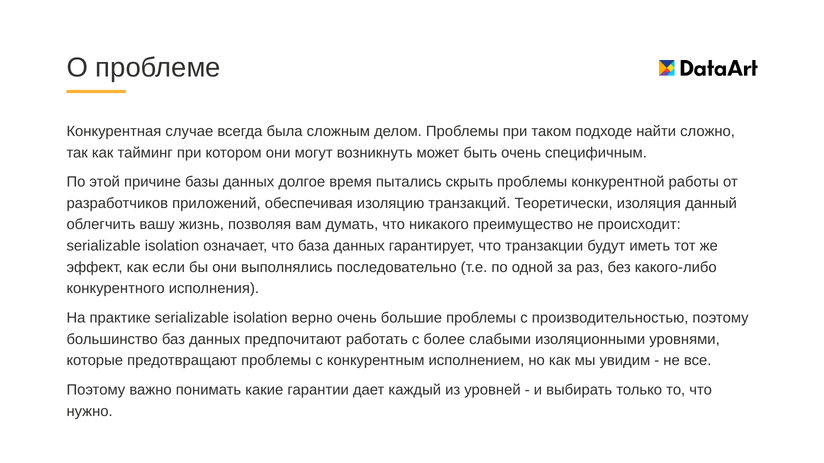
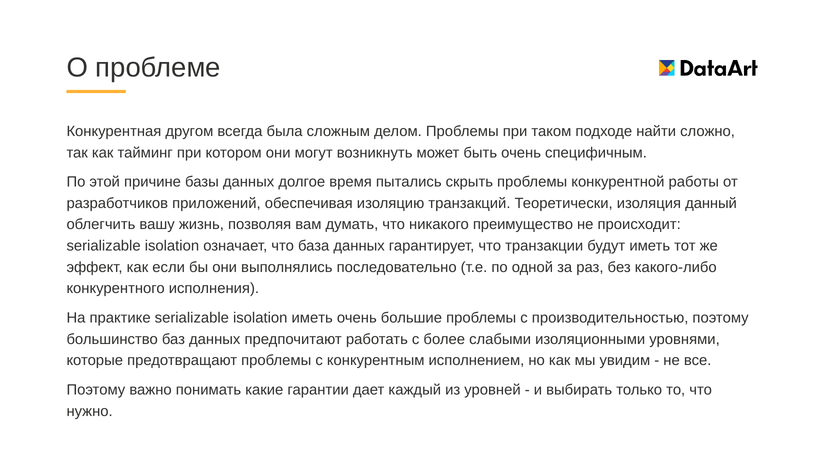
случае: случае -> другом (189, 131)
isolation верно: верно -> иметь (312, 318)
